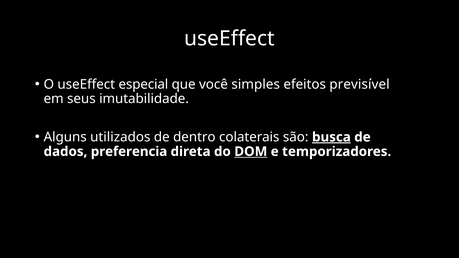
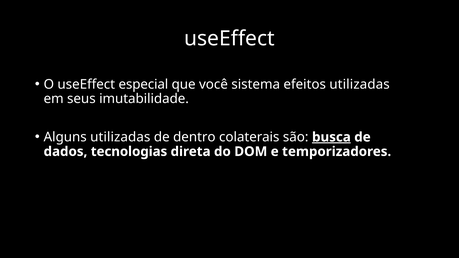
simples: simples -> sistema (256, 84)
efeitos previsível: previsível -> utilizadas (360, 84)
Alguns utilizados: utilizados -> utilizadas (120, 137)
preferencia: preferencia -> tecnologias (129, 152)
DOM underline: present -> none (251, 152)
